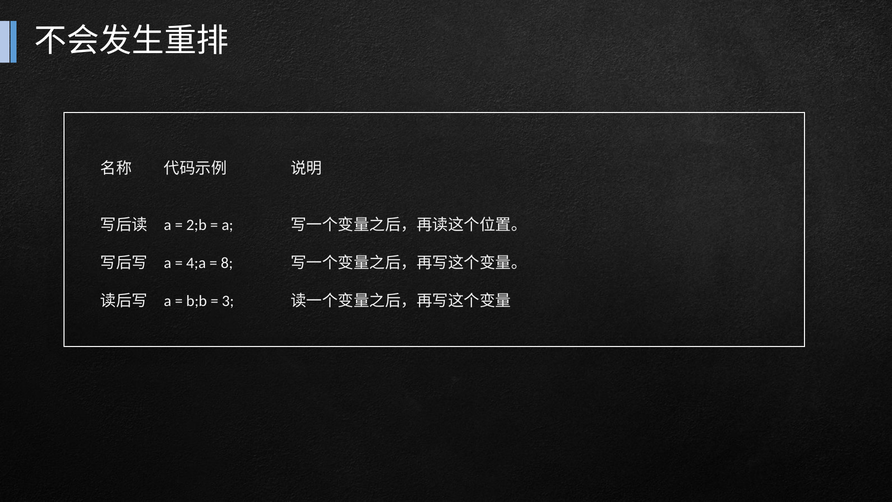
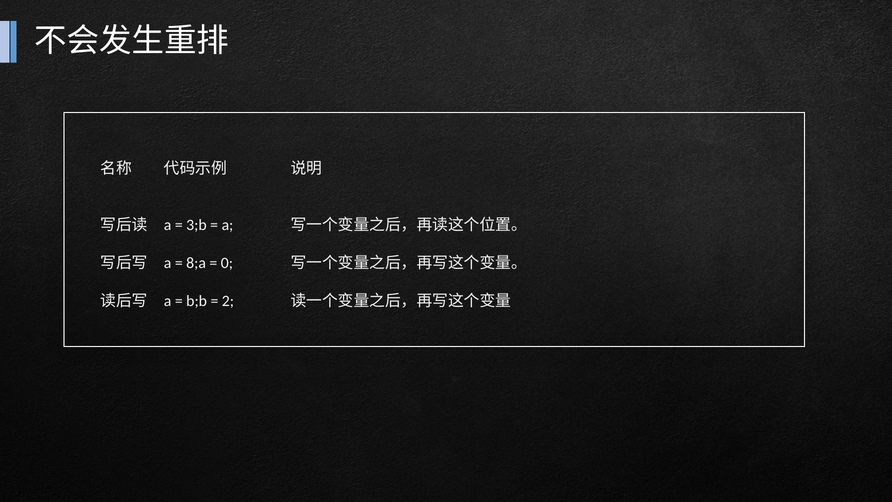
2;b: 2;b -> 3;b (196, 225)
4;a: 4;a -> 8;a (196, 263)
8: 8 -> 0 (227, 263)
3: 3 -> 2 (228, 301)
